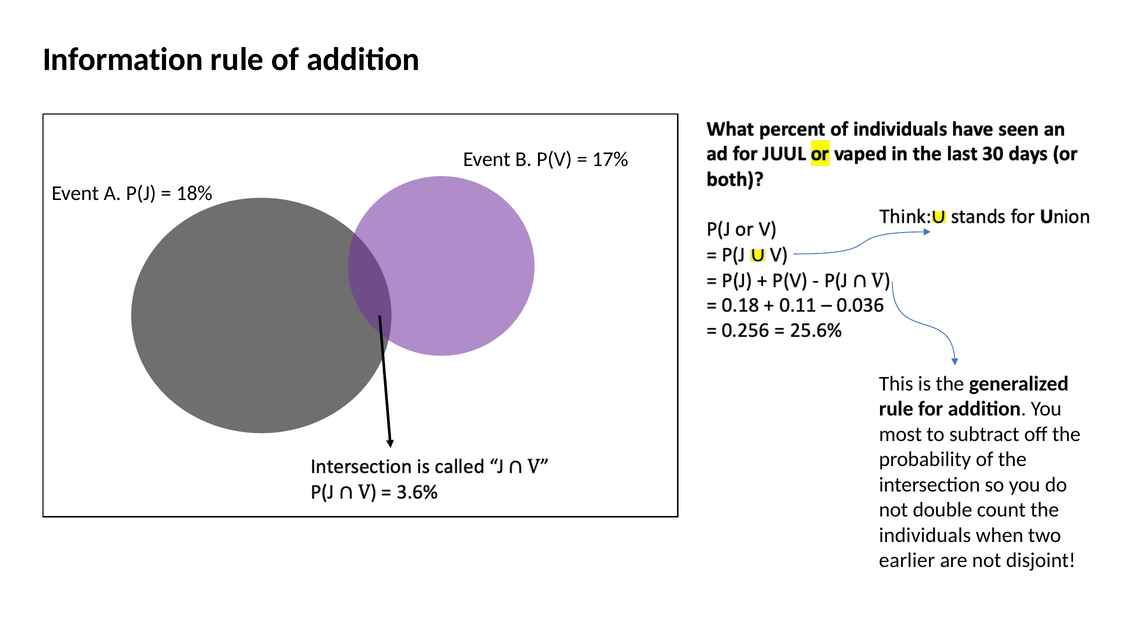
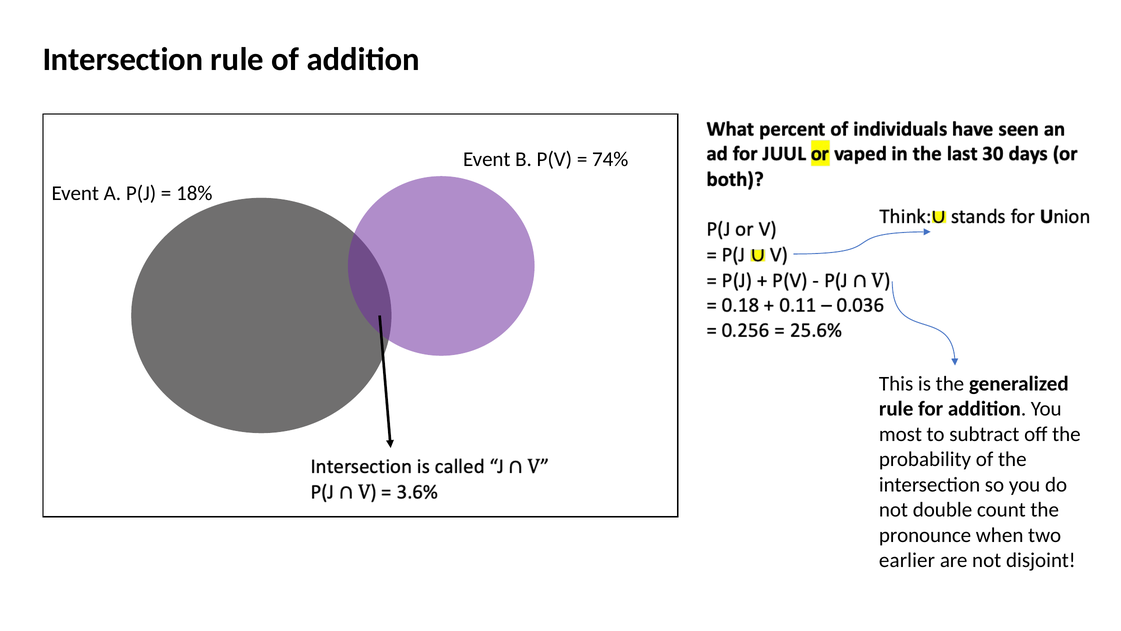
Information: Information -> Intersection (123, 59)
17%: 17% -> 74% (610, 159)
individuals: individuals -> pronounce (925, 535)
